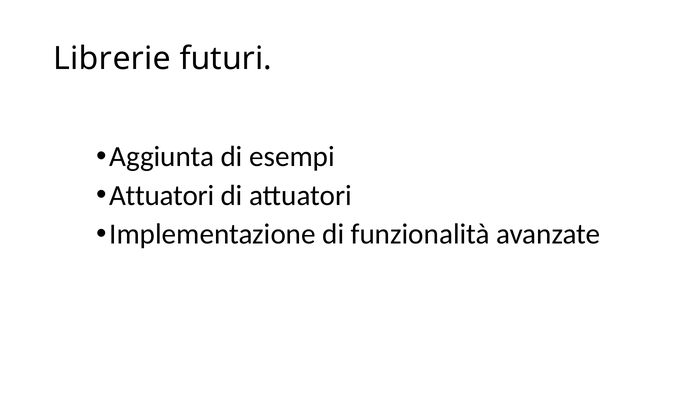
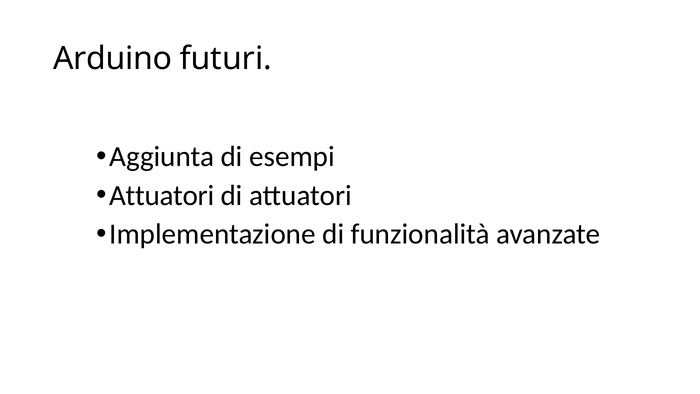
Librerie: Librerie -> Arduino (113, 59)
